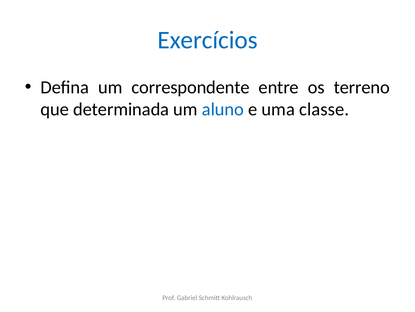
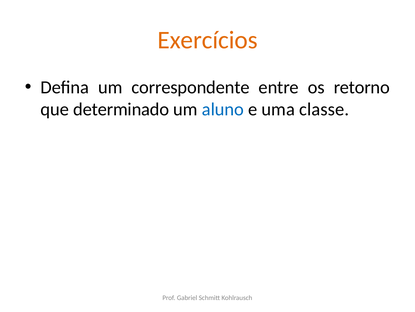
Exercícios colour: blue -> orange (208, 40)
terreno: terreno -> retorno (362, 87)
determinada: determinada -> determinado (121, 109)
